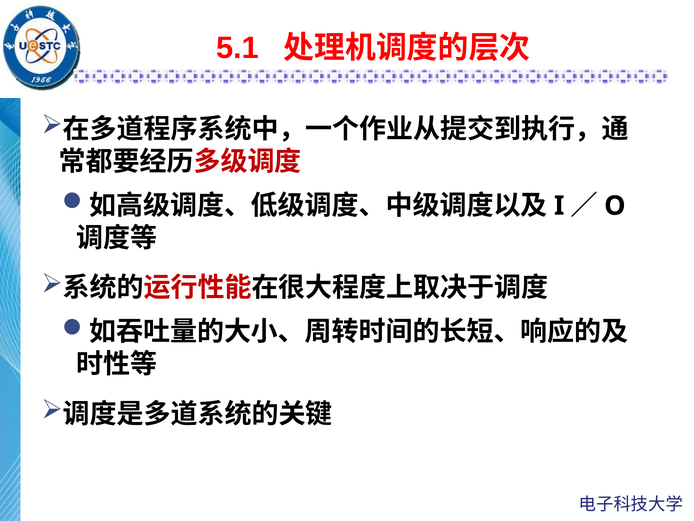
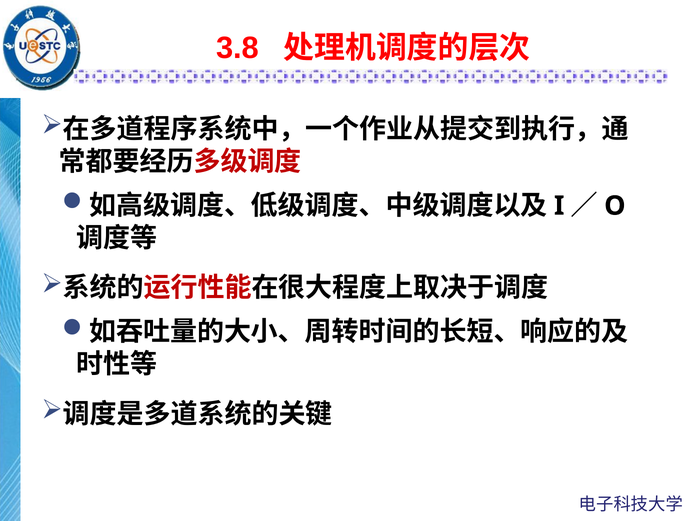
5.1: 5.1 -> 3.8 (237, 48)
